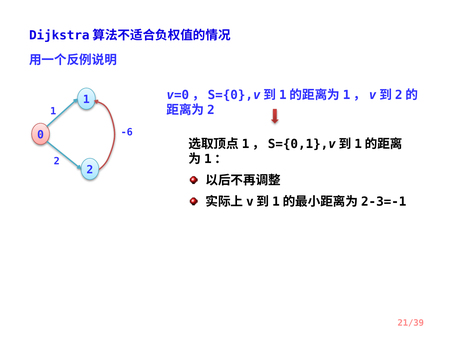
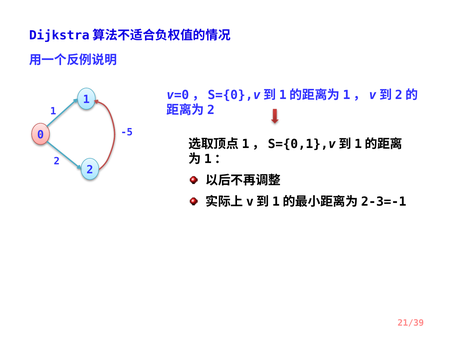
-6: -6 -> -5 (127, 132)
